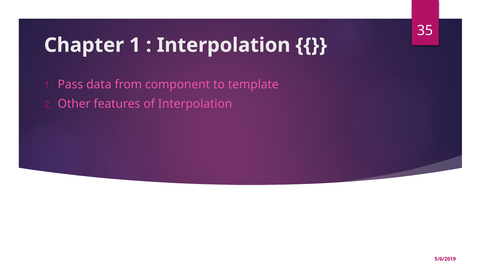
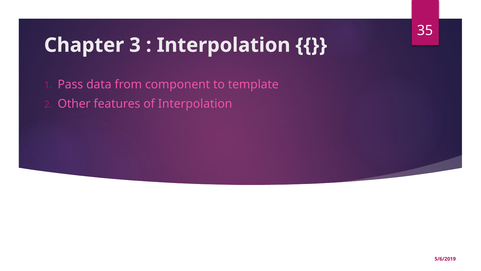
Chapter 1: 1 -> 3 (135, 45)
